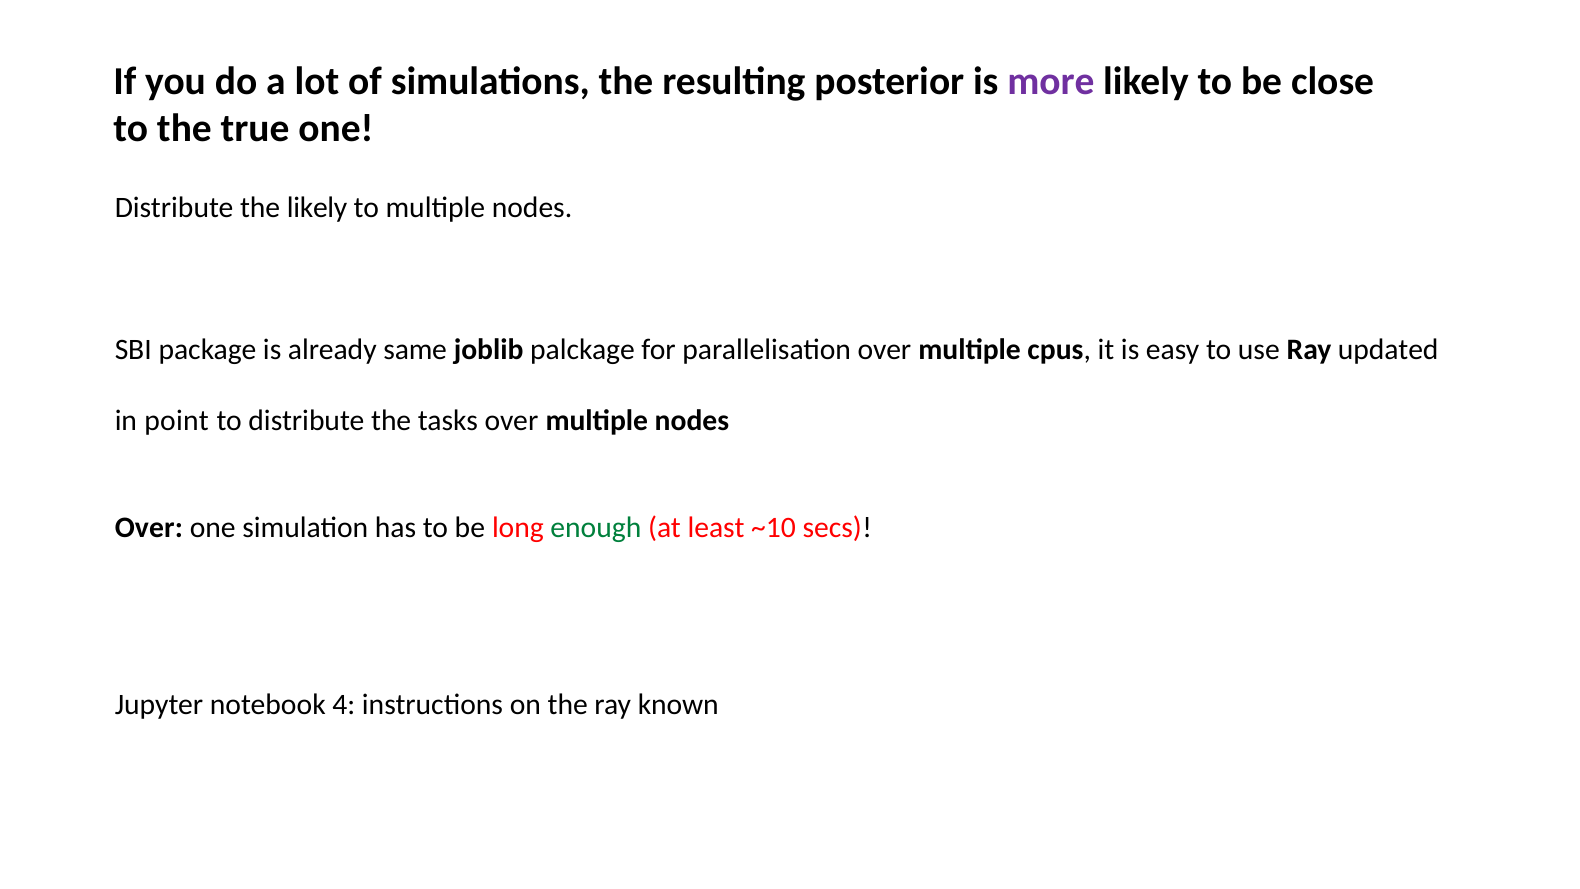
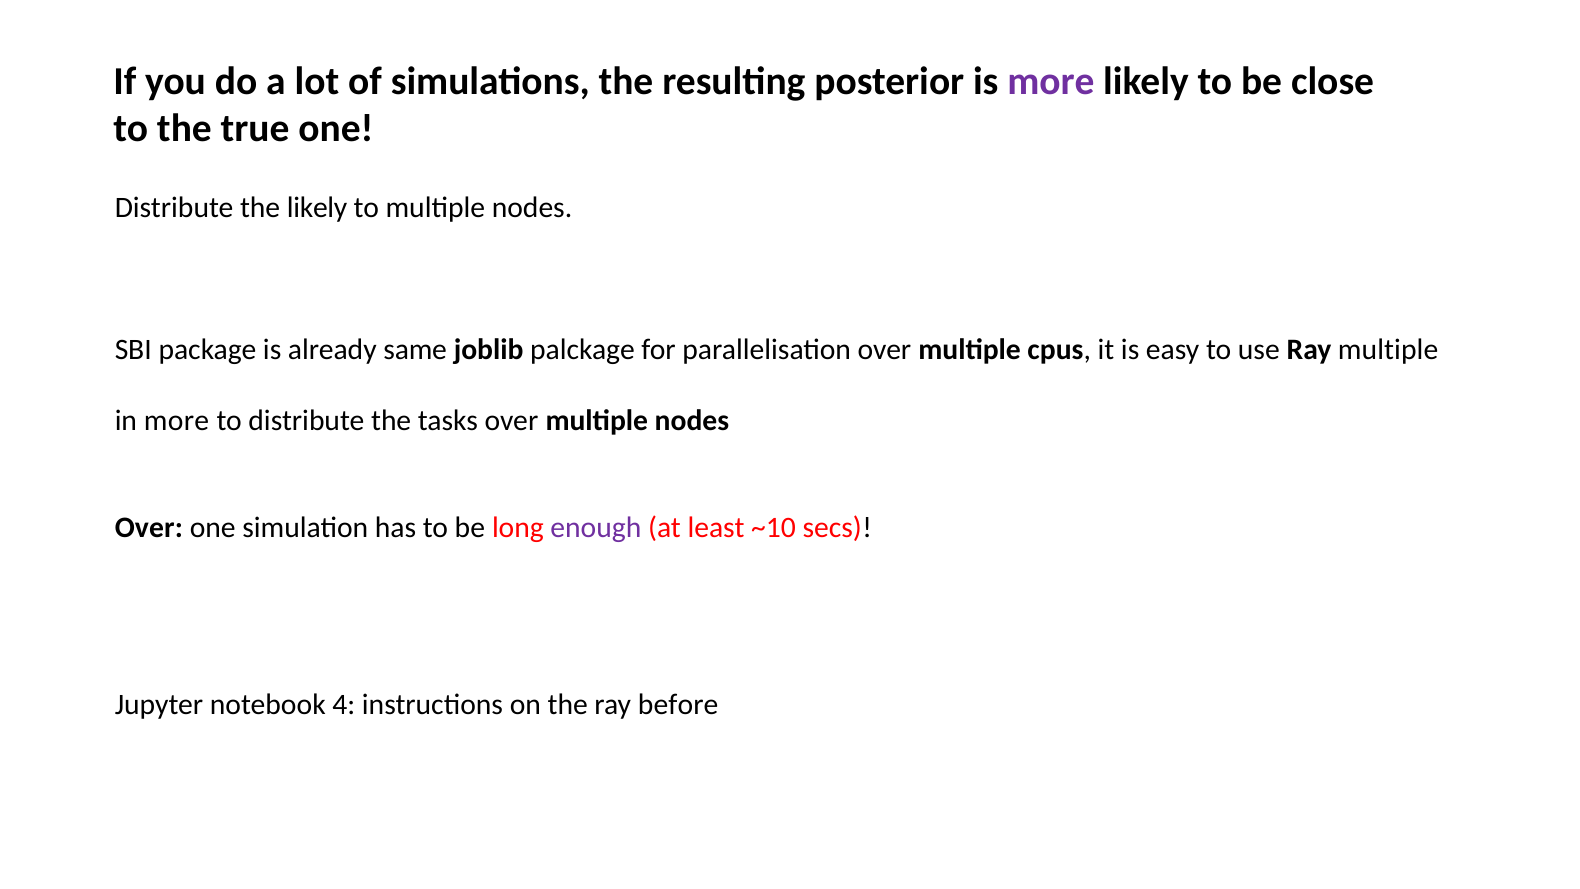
Ray updated: updated -> multiple (1388, 349)
in point: point -> more (177, 421)
enough colour: green -> purple (596, 527)
known: known -> before (678, 705)
